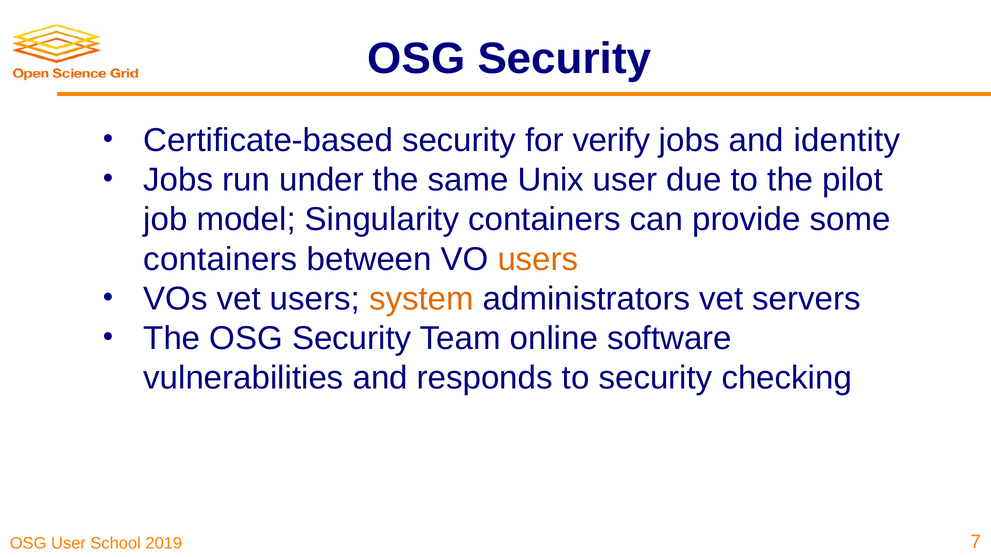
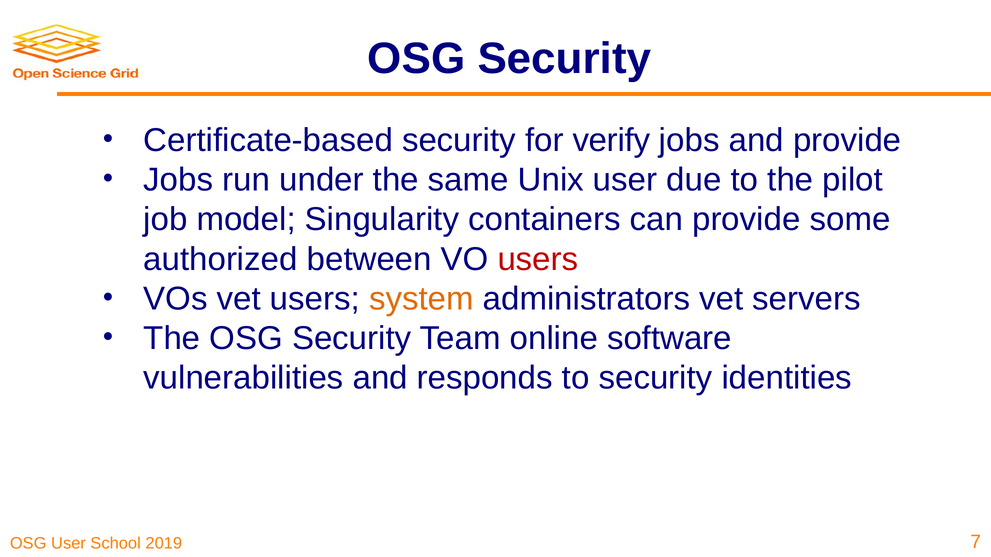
and identity: identity -> provide (847, 140)
containers: containers -> authorized (220, 259)
users colour: orange -> red (538, 259)
checking: checking -> identities (787, 378)
